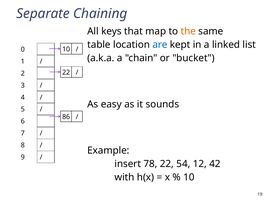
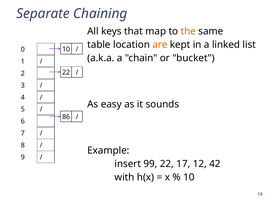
are colour: blue -> orange (160, 45)
78: 78 -> 99 (150, 164)
54: 54 -> 17 (183, 164)
